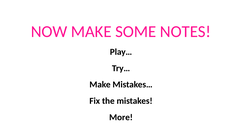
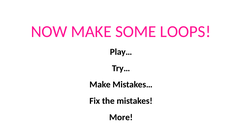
NOTES: NOTES -> LOOPS (185, 32)
